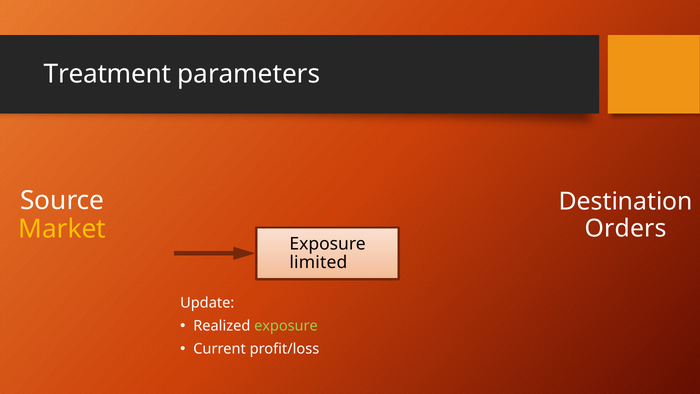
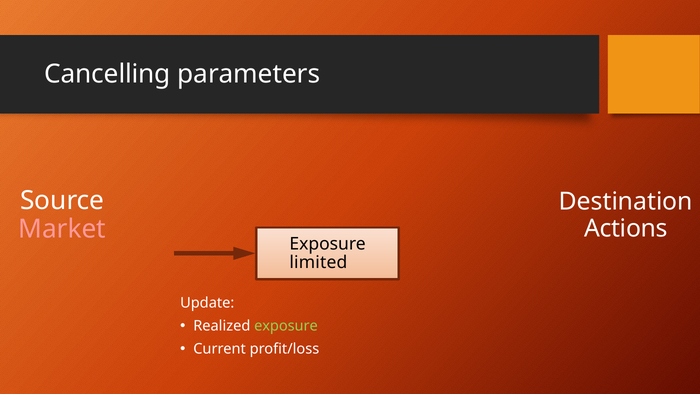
Treatment: Treatment -> Cancelling (107, 74)
Orders: Orders -> Actions (626, 228)
Market colour: yellow -> pink (62, 229)
